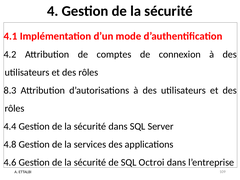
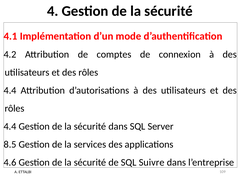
8.3: 8.3 -> 4.4 (10, 90)
4.8: 4.8 -> 8.5 (10, 144)
Octroi: Octroi -> Suivre (152, 162)
